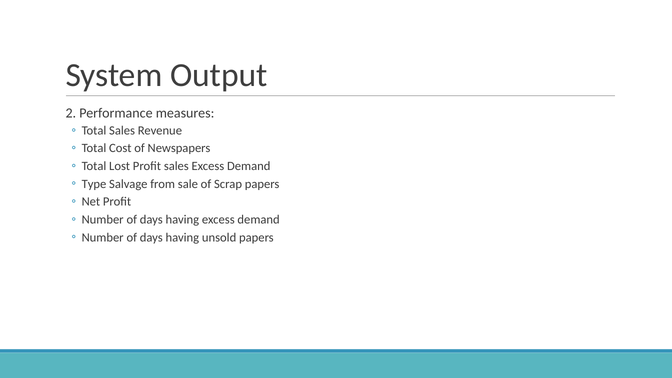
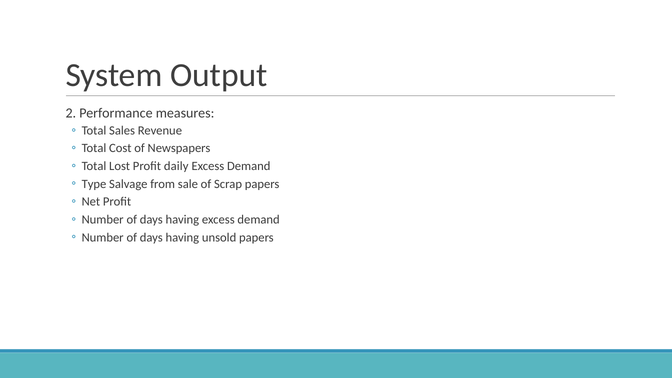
Profit sales: sales -> daily (176, 166)
